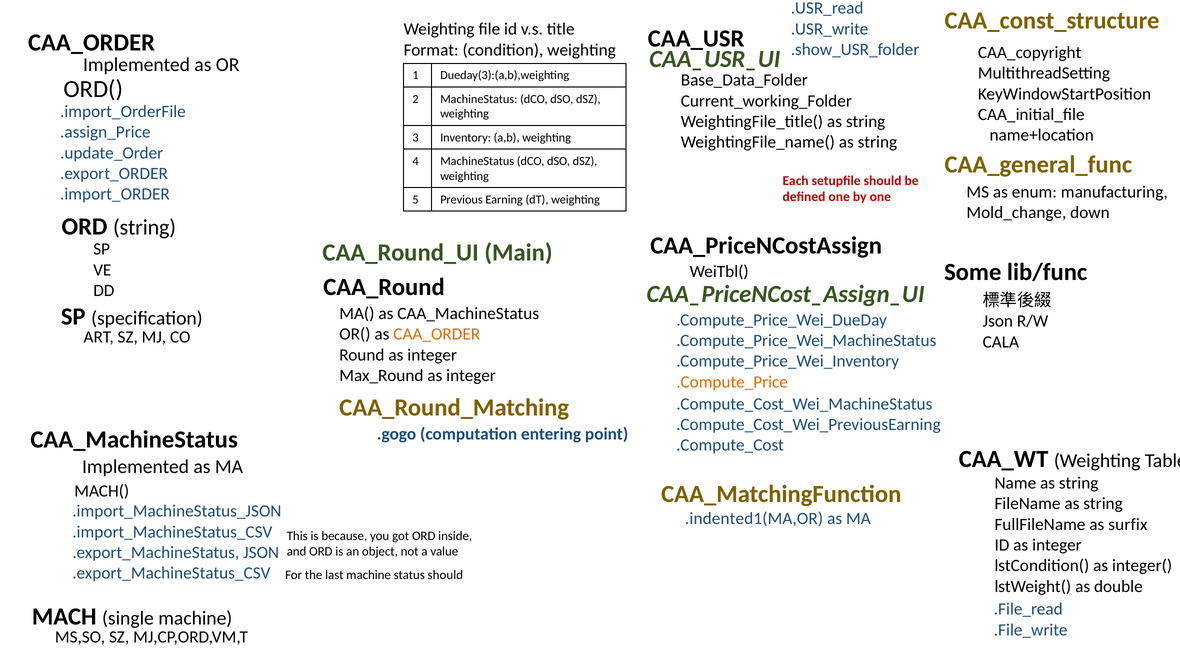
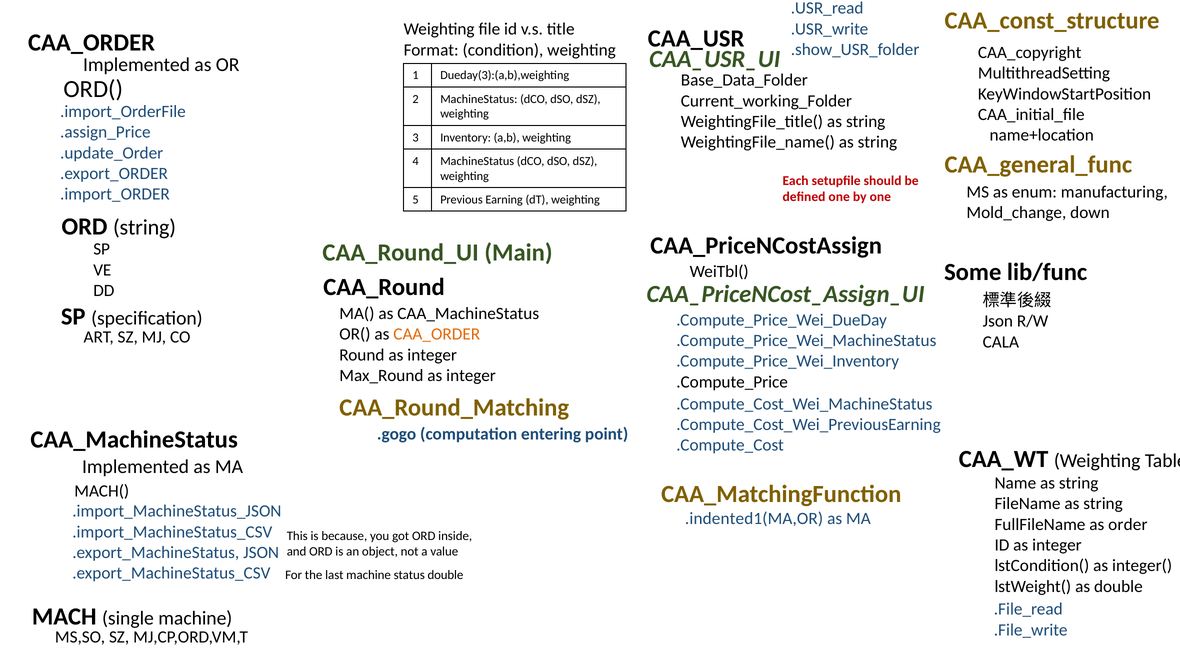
.Compute_Price colour: orange -> black (732, 382)
surfix: surfix -> order (1128, 524)
status should: should -> double (445, 575)
